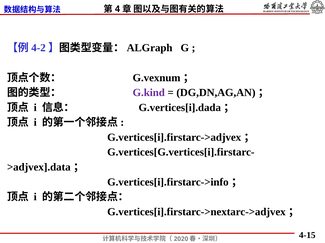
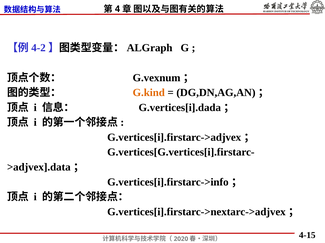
G.kind colour: purple -> orange (149, 93)
